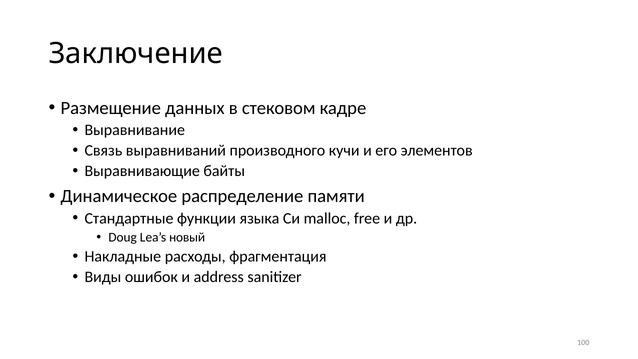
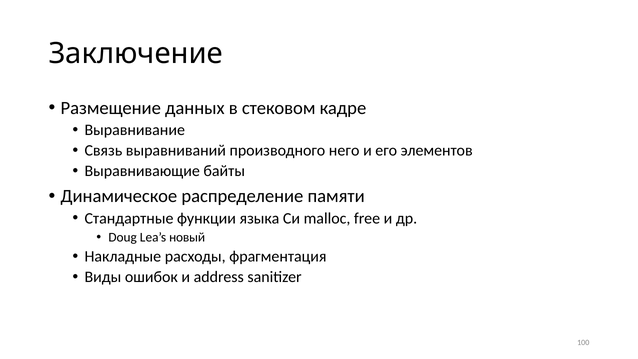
кучи: кучи -> него (344, 150)
